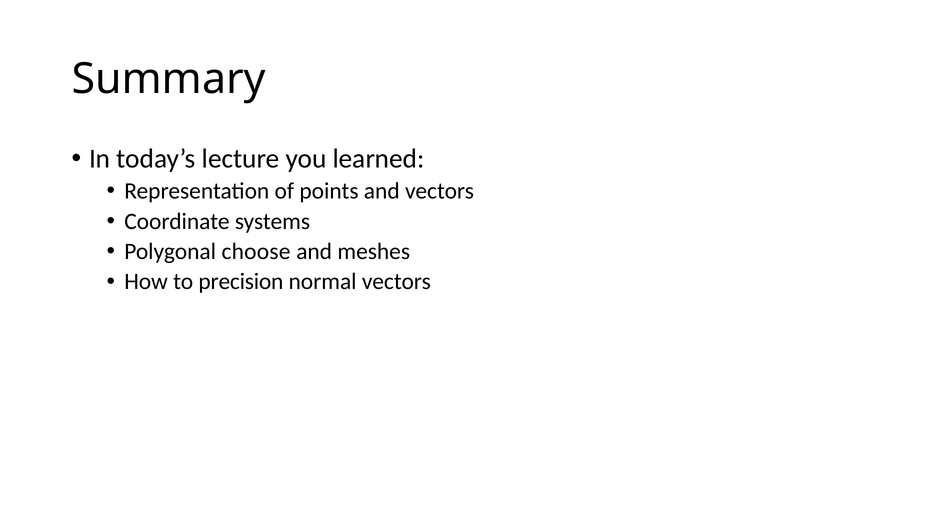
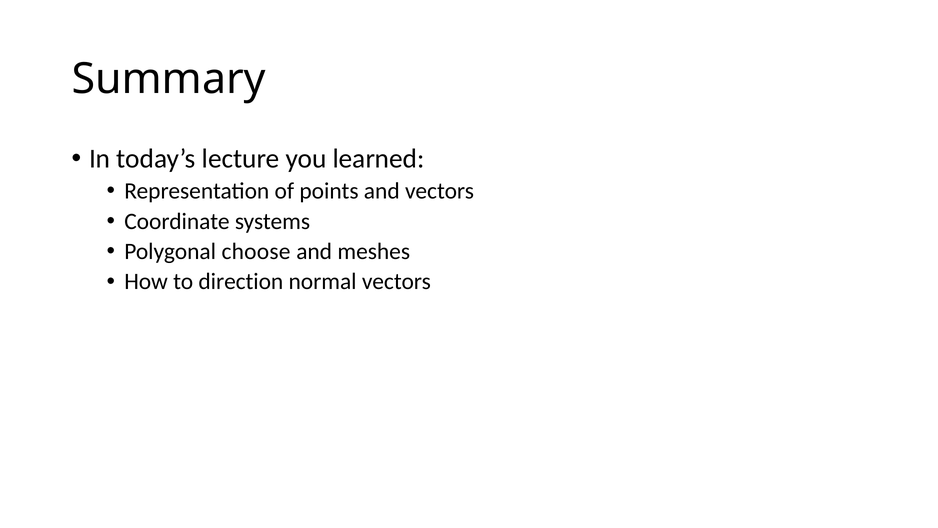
precision: precision -> direction (241, 281)
